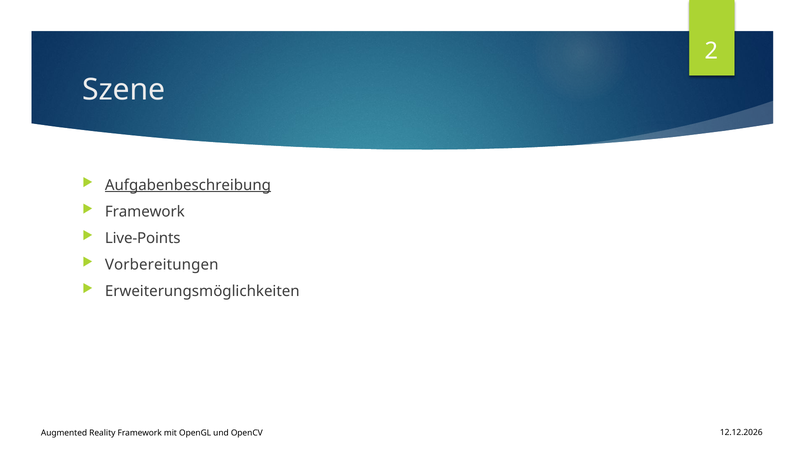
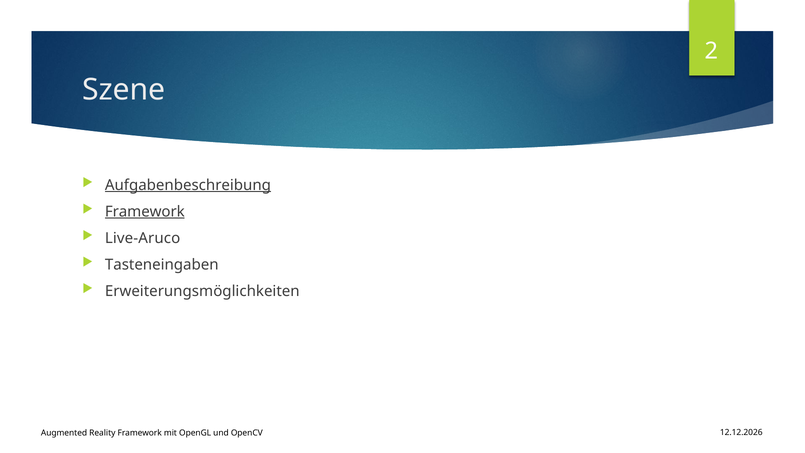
Framework underline: none -> present (145, 212)
Live-Points: Live-Points -> Live-Aruco (143, 238)
Vorbereitungen: Vorbereitungen -> Tasteneingaben (162, 265)
